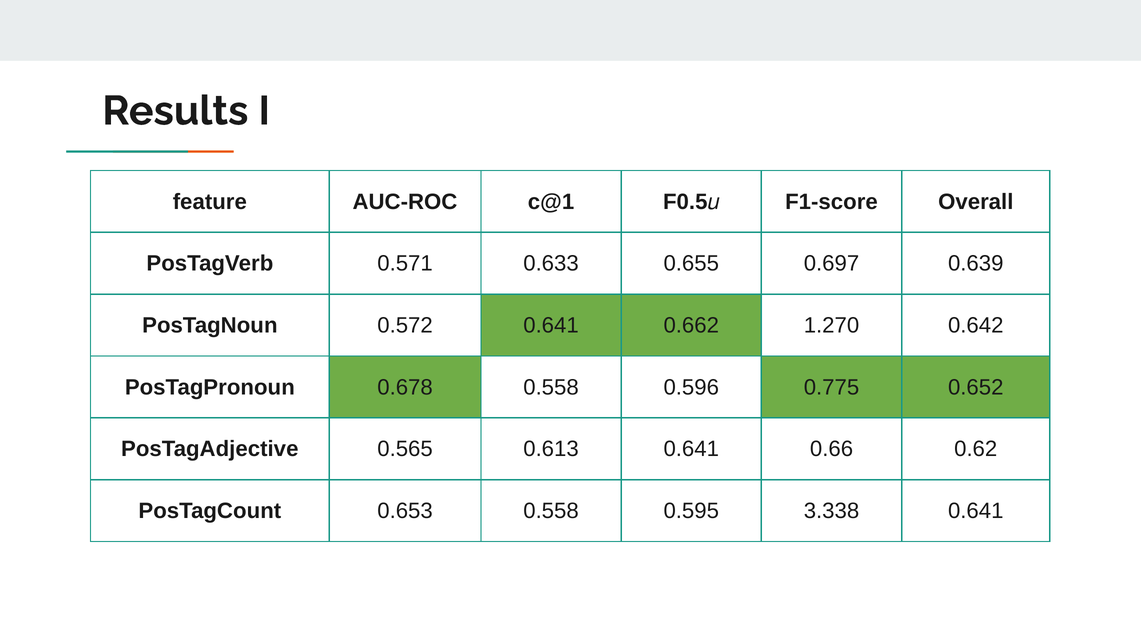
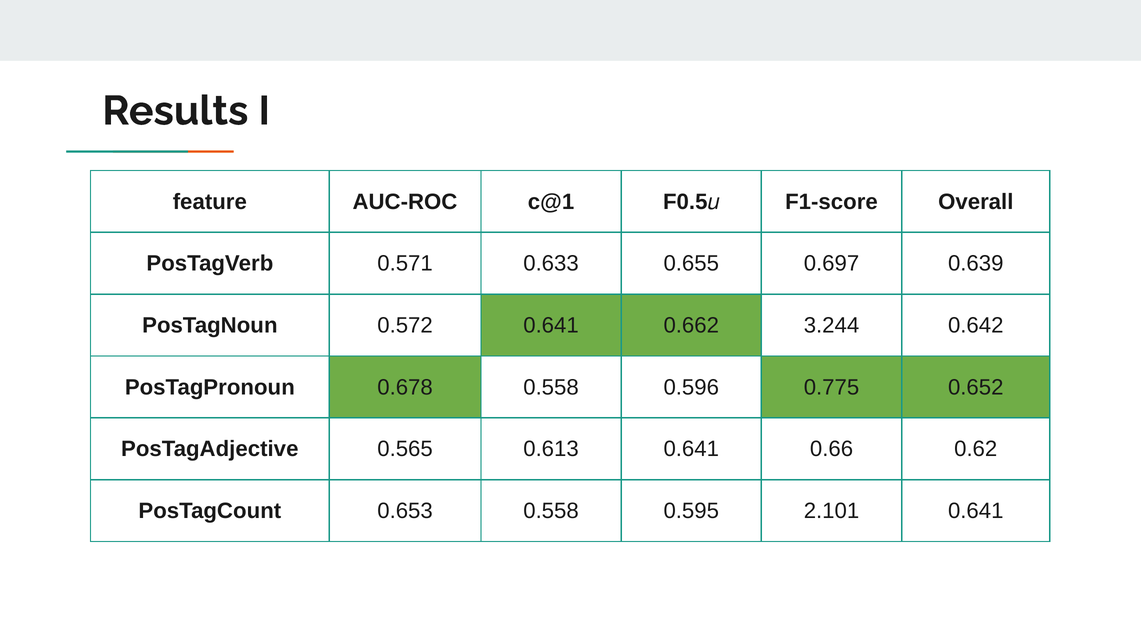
1.270: 1.270 -> 3.244 (832, 325)
3.338: 3.338 -> 2.101 (832, 511)
